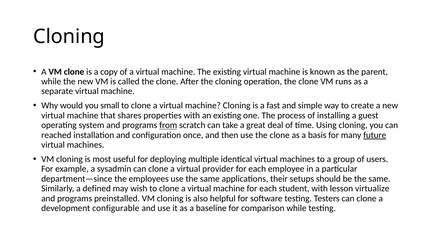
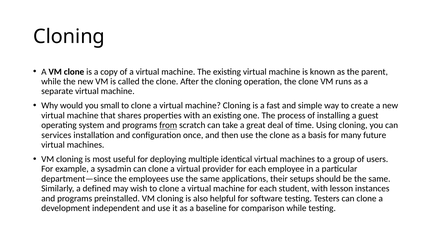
reached: reached -> services (56, 135)
future underline: present -> none (375, 135)
virtualize: virtualize -> instances (372, 188)
configurable: configurable -> independent (116, 208)
